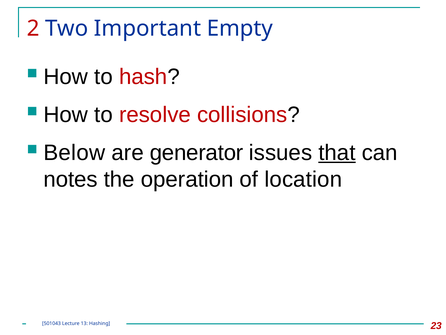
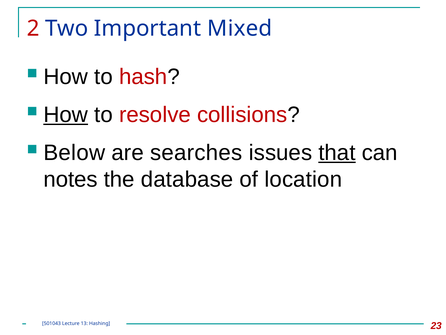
Empty: Empty -> Mixed (240, 28)
How underline: none -> present (66, 115)
generator: generator -> searches (196, 152)
operation: operation -> database (187, 179)
